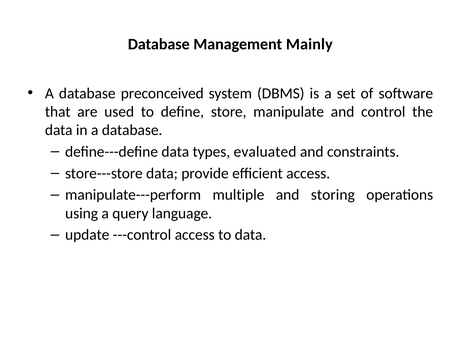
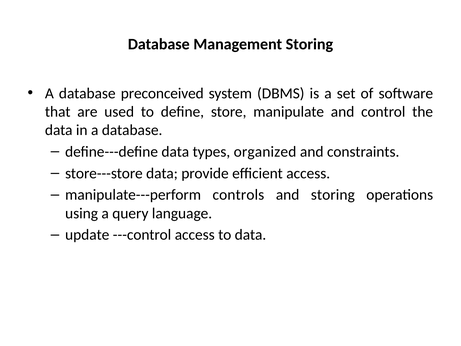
Management Mainly: Mainly -> Storing (309, 44)
evaluated: evaluated -> organized (265, 152)
multiple: multiple -> controls (238, 195)
